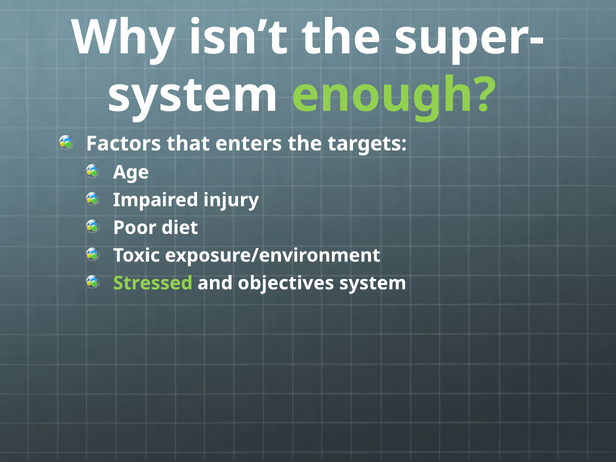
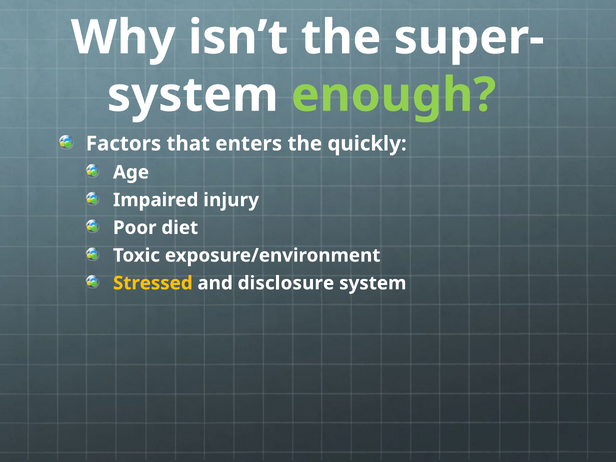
targets: targets -> quickly (367, 144)
Stressed colour: light green -> yellow (153, 283)
objectives: objectives -> disclosure (286, 283)
